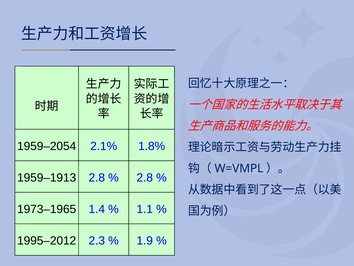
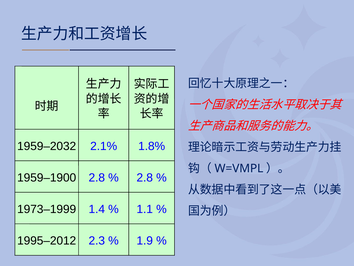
1959–2054: 1959–2054 -> 1959–2032 (47, 146)
1959–1913: 1959–1913 -> 1959–1900 (47, 177)
1973–1965: 1973–1965 -> 1973–1999 (47, 209)
